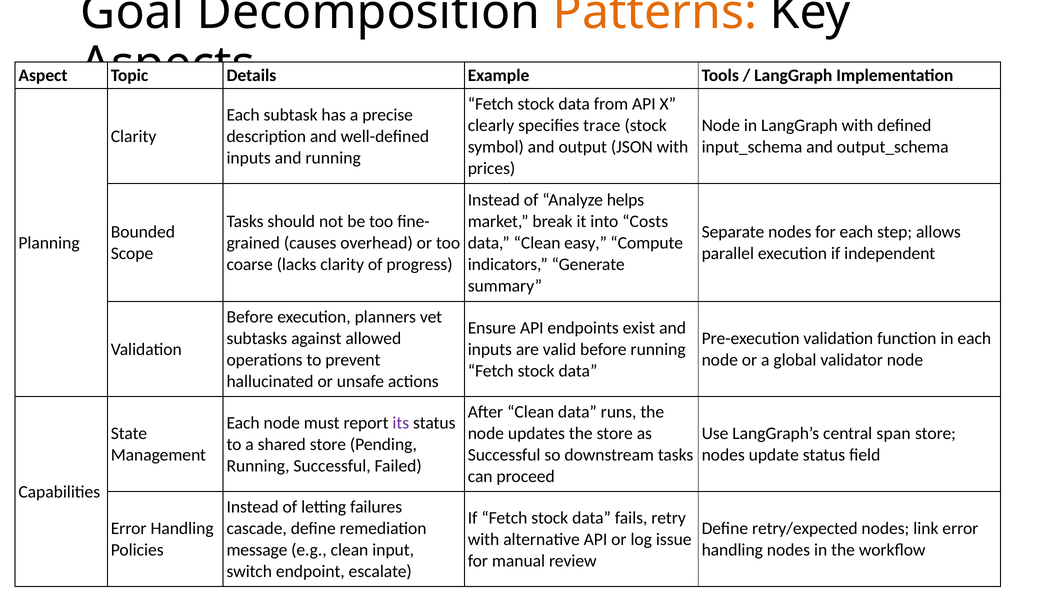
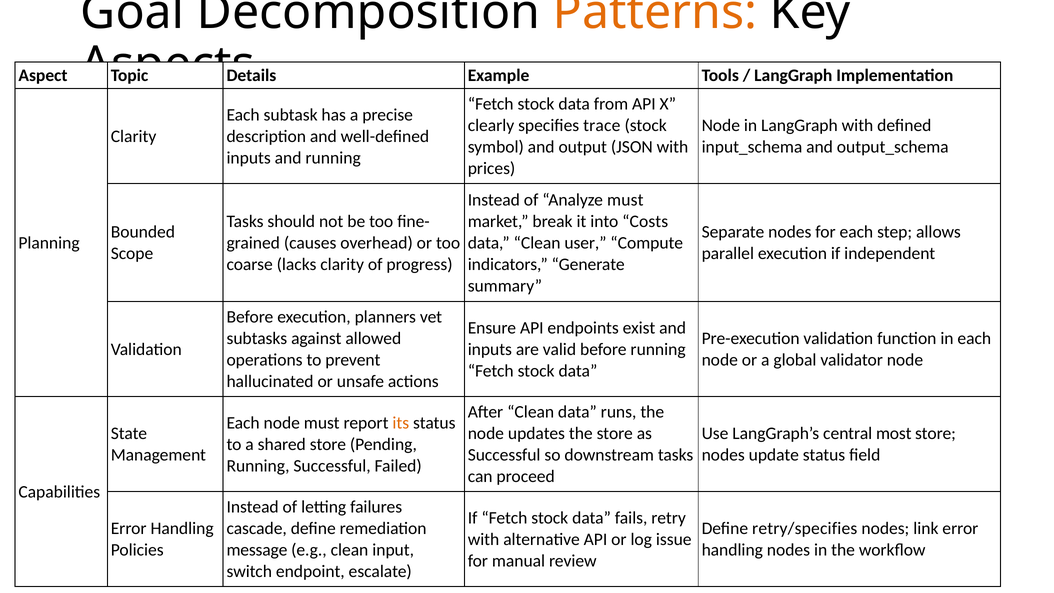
Analyze helps: helps -> must (625, 200)
easy: easy -> user (585, 243)
its colour: purple -> orange (401, 423)
span: span -> most (894, 433)
retry/expected: retry/expected -> retry/specifies (805, 528)
